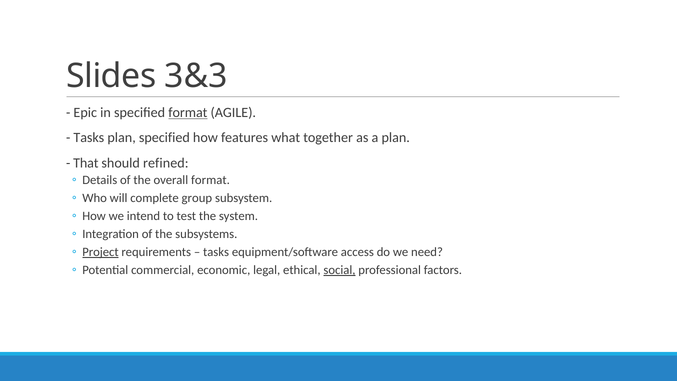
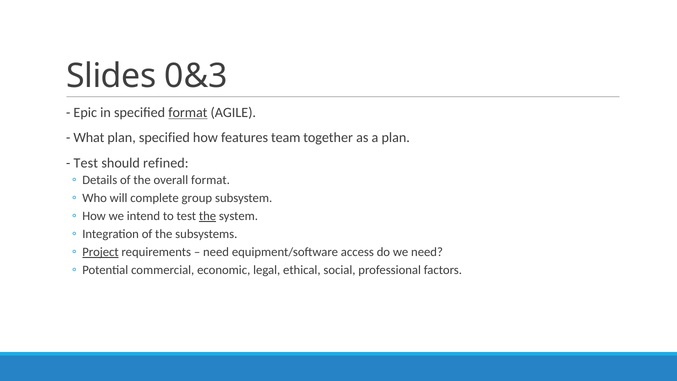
3&3: 3&3 -> 0&3 (196, 76)
Tasks: Tasks -> What (89, 138)
what: what -> team (286, 138)
That: That -> Test (86, 163)
the underline: none -> present (208, 216)
tasks: tasks -> need (216, 252)
social underline: present -> none (339, 270)
